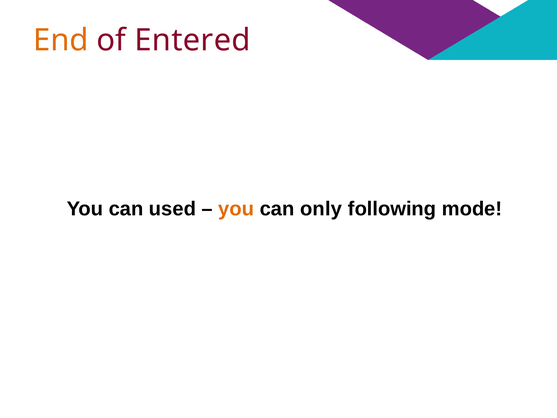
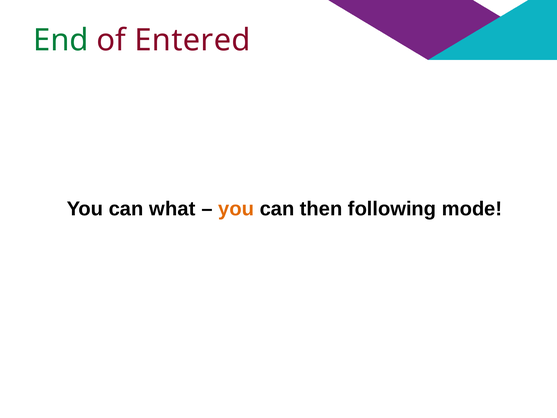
End colour: orange -> green (61, 40)
used: used -> what (172, 209)
only: only -> then (321, 209)
